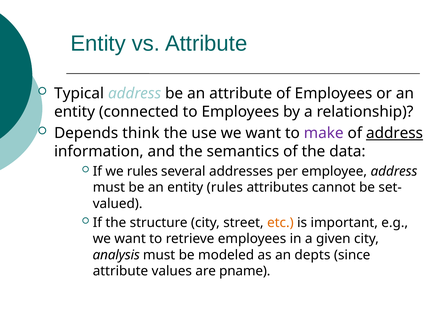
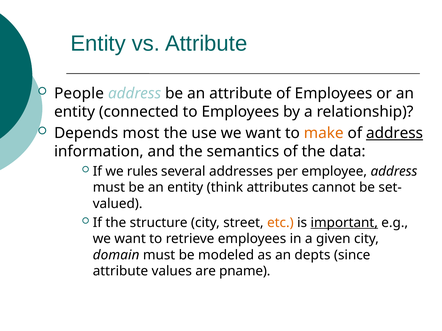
Typical: Typical -> People (79, 93)
think: think -> most (141, 133)
make colour: purple -> orange (324, 133)
entity rules: rules -> think (225, 188)
important underline: none -> present (344, 223)
analysis: analysis -> domain (116, 255)
